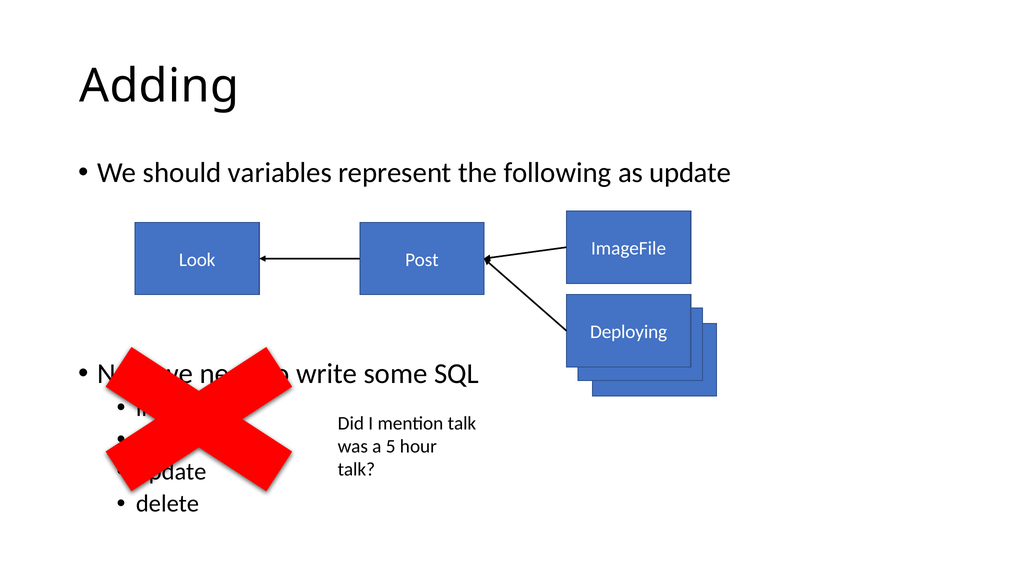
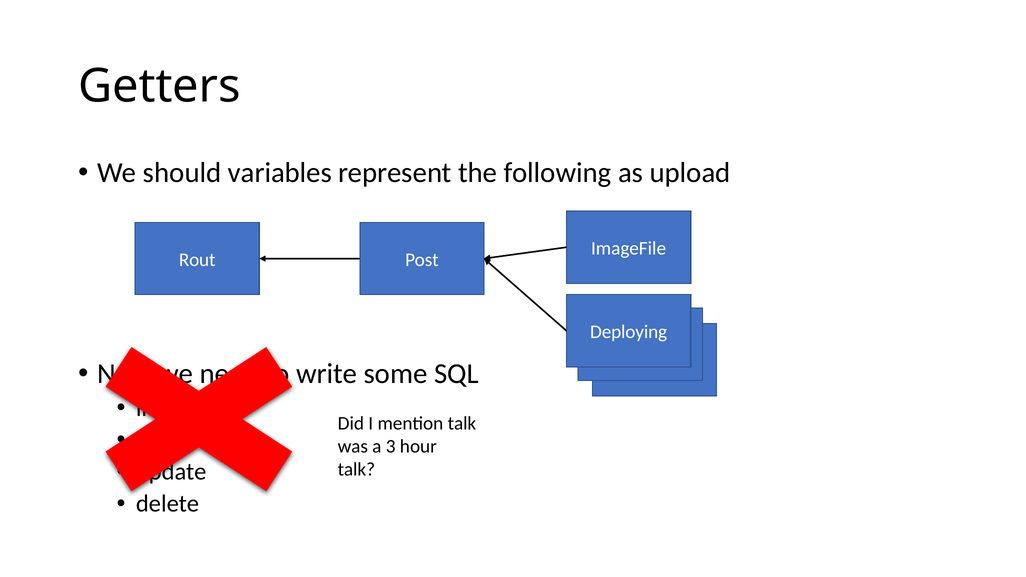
Adding: Adding -> Getters (159, 86)
as update: update -> upload (690, 173)
Look: Look -> Rout (197, 260)
5: 5 -> 3 (391, 447)
